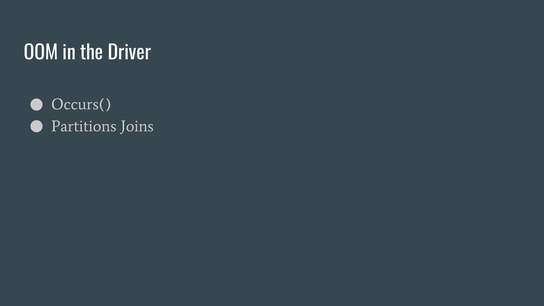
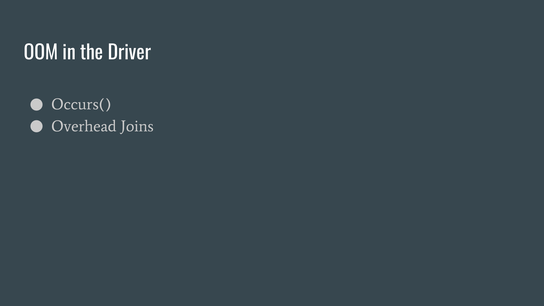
Partitions: Partitions -> Overhead (84, 126)
